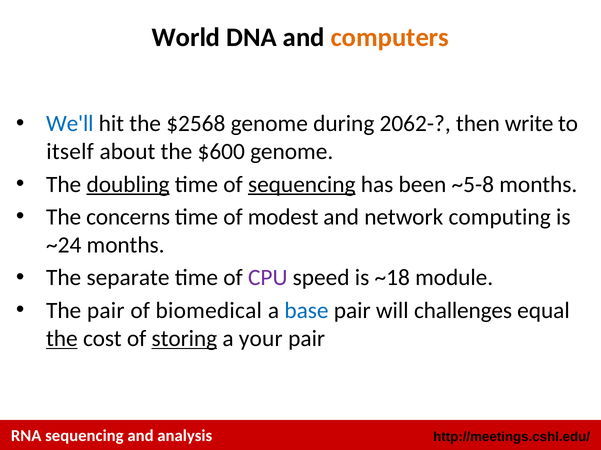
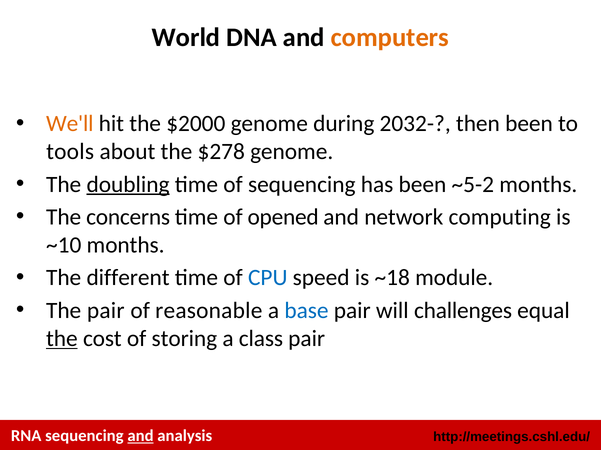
We'll colour: blue -> orange (70, 124)
$2568: $2568 -> $2000 (196, 124)
2062-: 2062- -> 2032- (415, 124)
then write: write -> been (529, 124)
itself: itself -> tools (70, 152)
$600: $600 -> $278 (221, 152)
sequencing underline: present -> none (302, 185)
~5-8: ~5-8 -> ~5-2 (473, 185)
modest: modest -> opened (283, 217)
~24: ~24 -> ~10 (64, 245)
separate: separate -> different (128, 278)
CPU colour: purple -> blue (268, 278)
biomedical: biomedical -> reasonable (209, 311)
storing underline: present -> none (184, 339)
your: your -> class (261, 339)
and underline: none -> present (141, 437)
